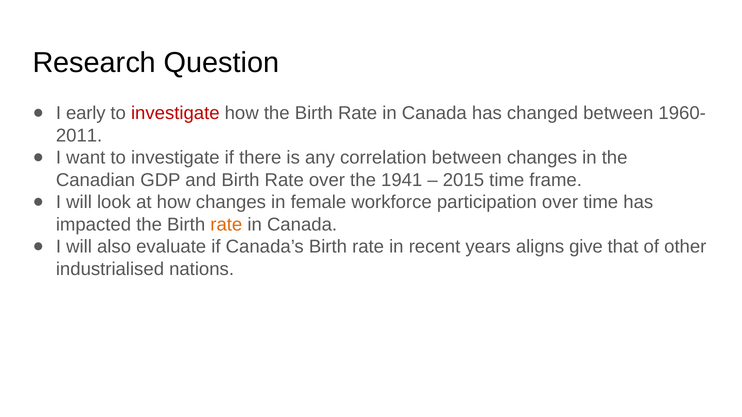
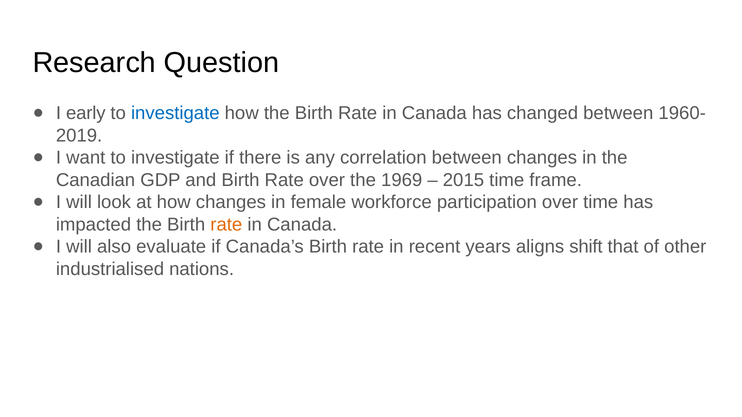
investigate colour: red -> blue (175, 113)
2011: 2011 -> 2019 (79, 136)
1941: 1941 -> 1969 (402, 180)
give: give -> shift (586, 247)
